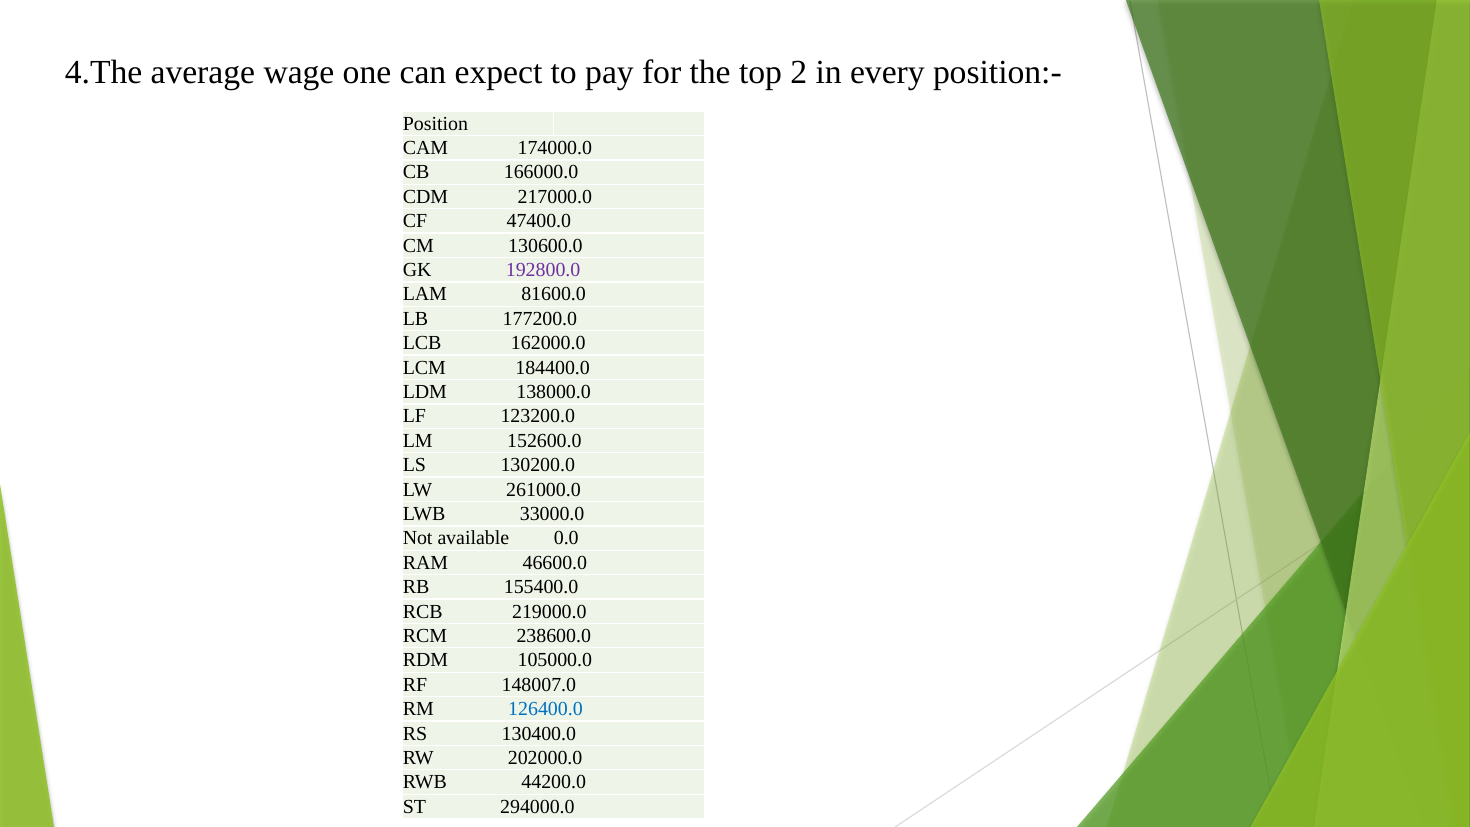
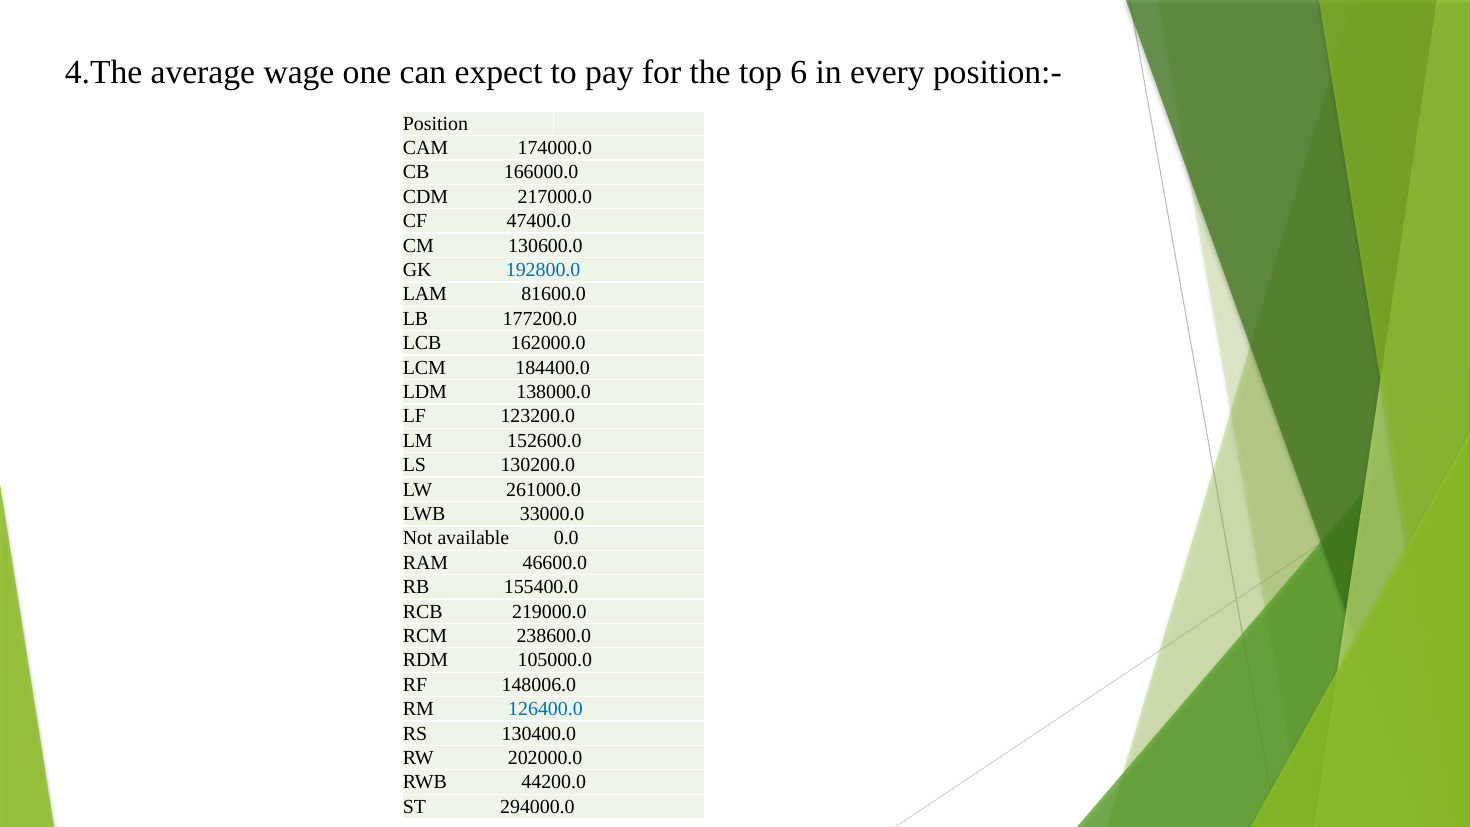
2: 2 -> 6 (799, 72)
192800.0 colour: purple -> blue (543, 270)
148007.0: 148007.0 -> 148006.0 (539, 685)
